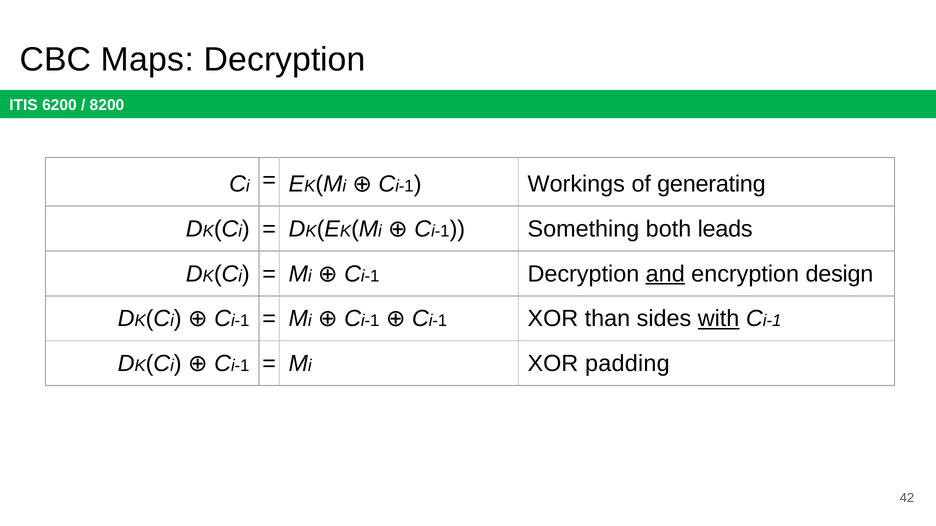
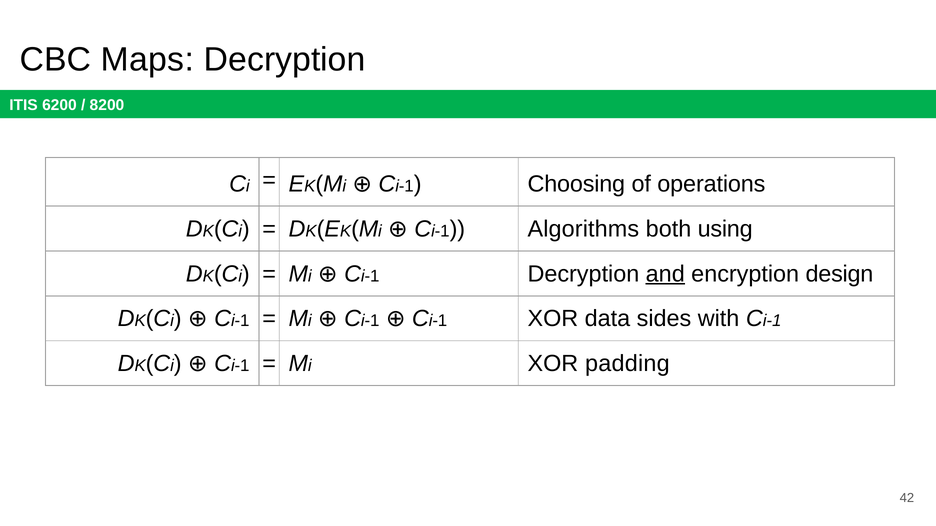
Workings: Workings -> Choosing (576, 184)
generating: generating -> operations (711, 184)
Something: Something -> Algorithms (583, 229)
leads: leads -> using (725, 229)
than: than -> data (607, 319)
with underline: present -> none (719, 319)
